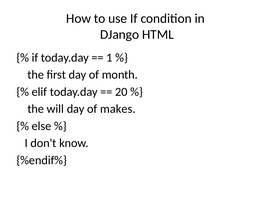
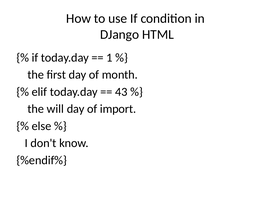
20: 20 -> 43 (121, 92)
makes: makes -> import (118, 109)
